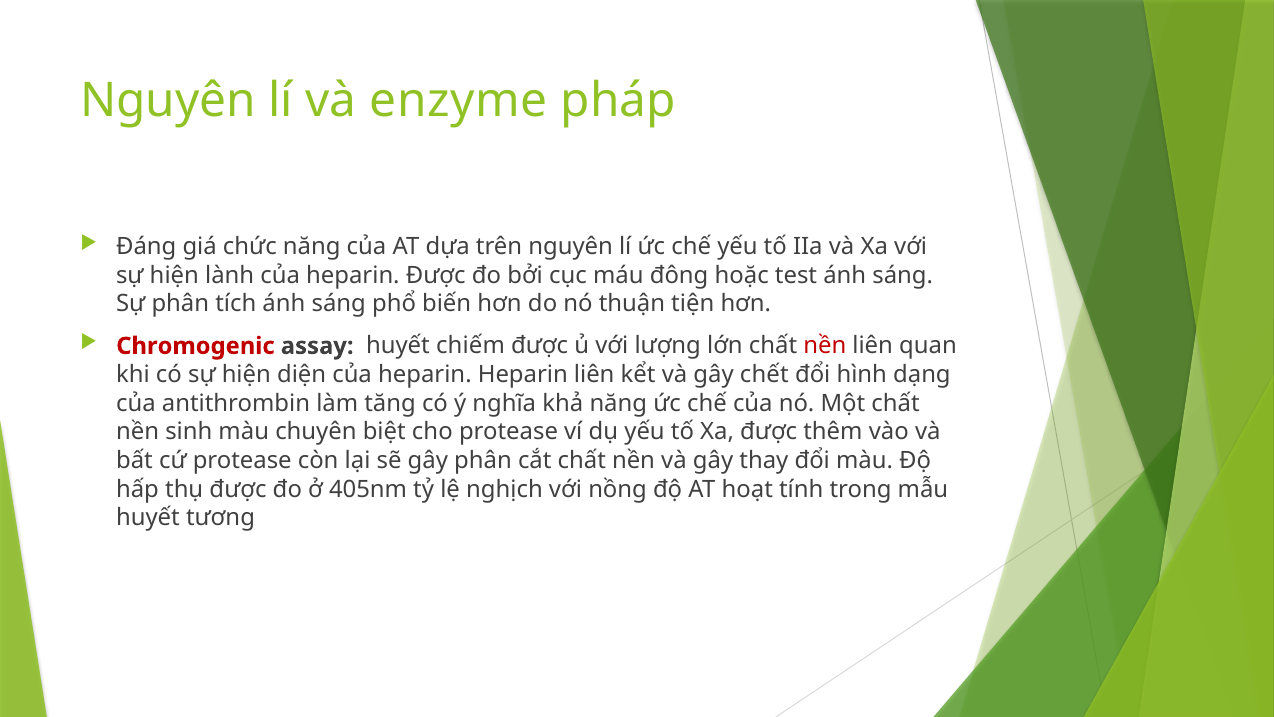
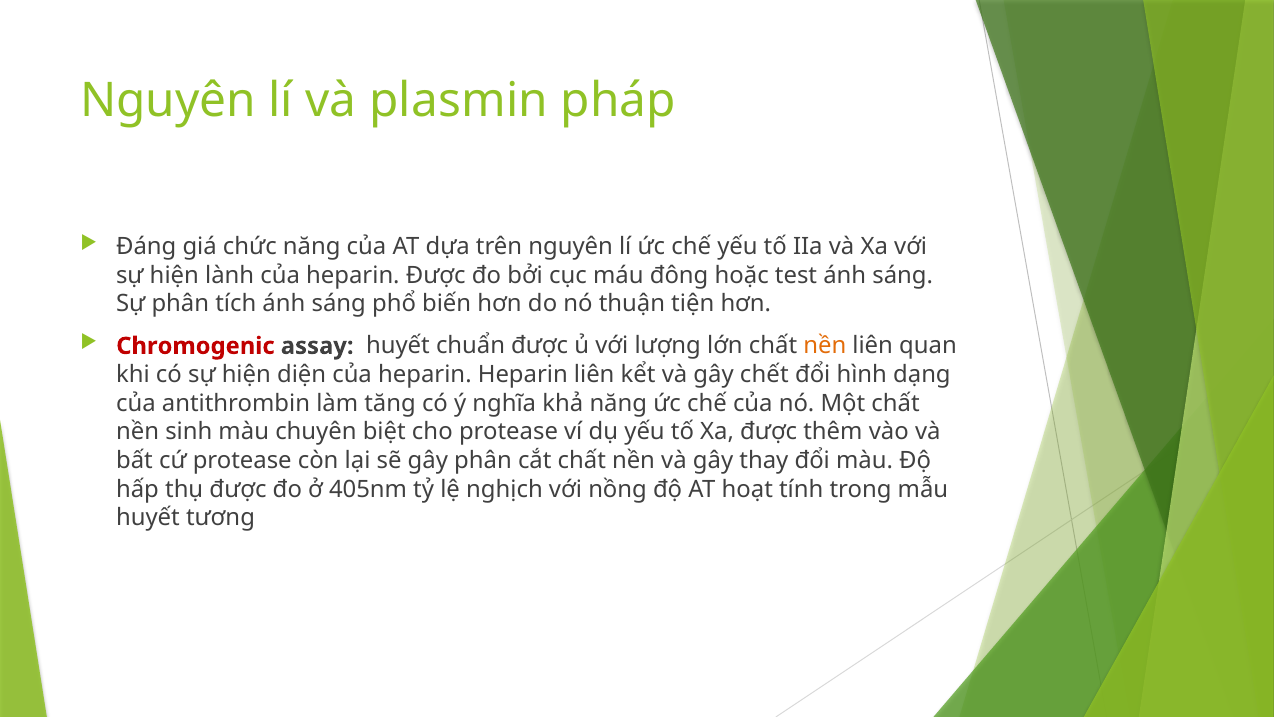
enzyme: enzyme -> plasmin (459, 100)
chiếm: chiếm -> chuẩn (471, 346)
nền colour: red -> orange (825, 346)
